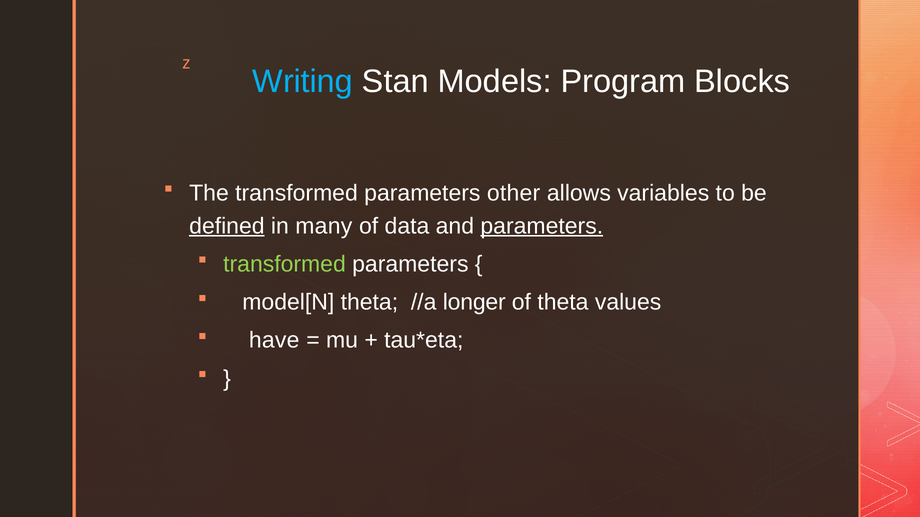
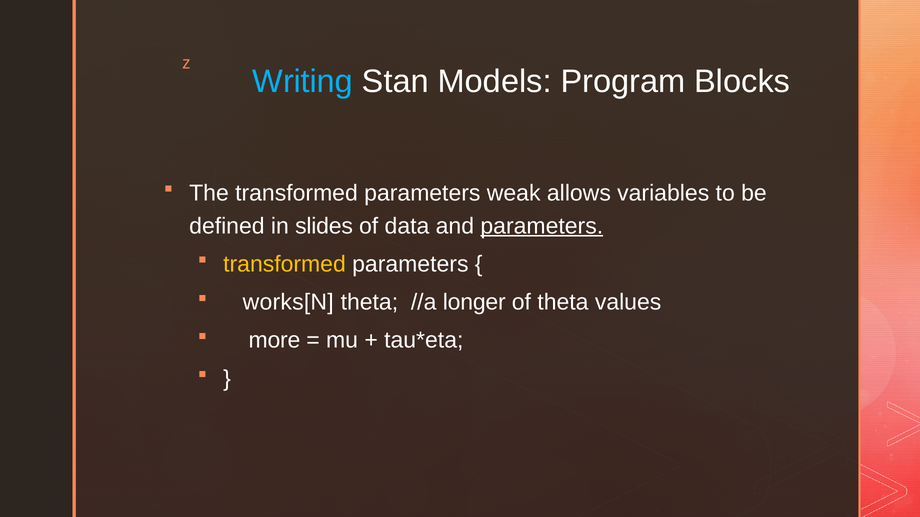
other: other -> weak (514, 193)
defined underline: present -> none (227, 226)
many: many -> slides (324, 226)
transformed colour: light green -> yellow (285, 264)
model[N: model[N -> works[N (288, 303)
have: have -> more (274, 341)
